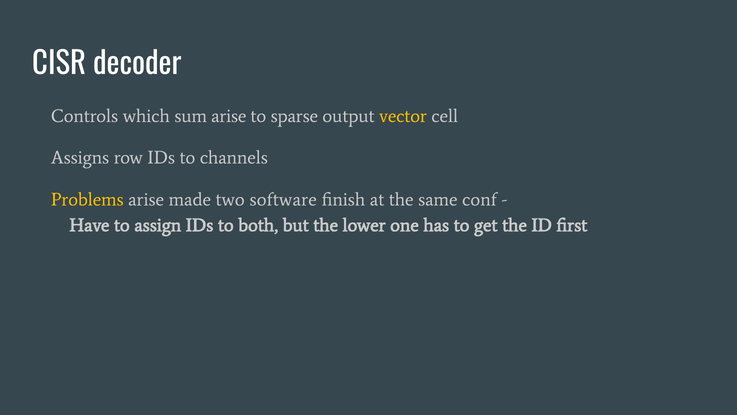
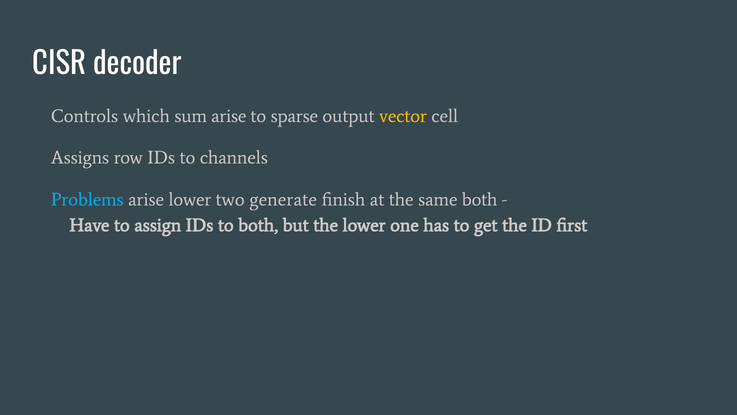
Problems colour: yellow -> light blue (87, 199)
arise made: made -> lower (190, 199)
software: software -> generate (283, 199)
same conf: conf -> both (480, 199)
